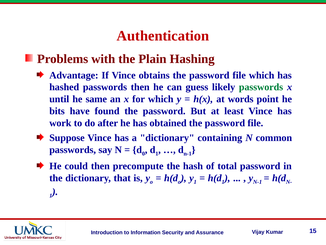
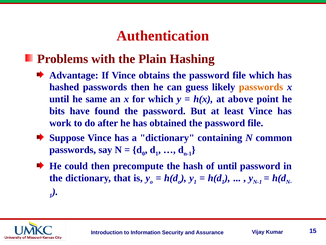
passwords colour: green -> orange (261, 87)
words: words -> above (241, 99)
of total: total -> until (227, 166)
